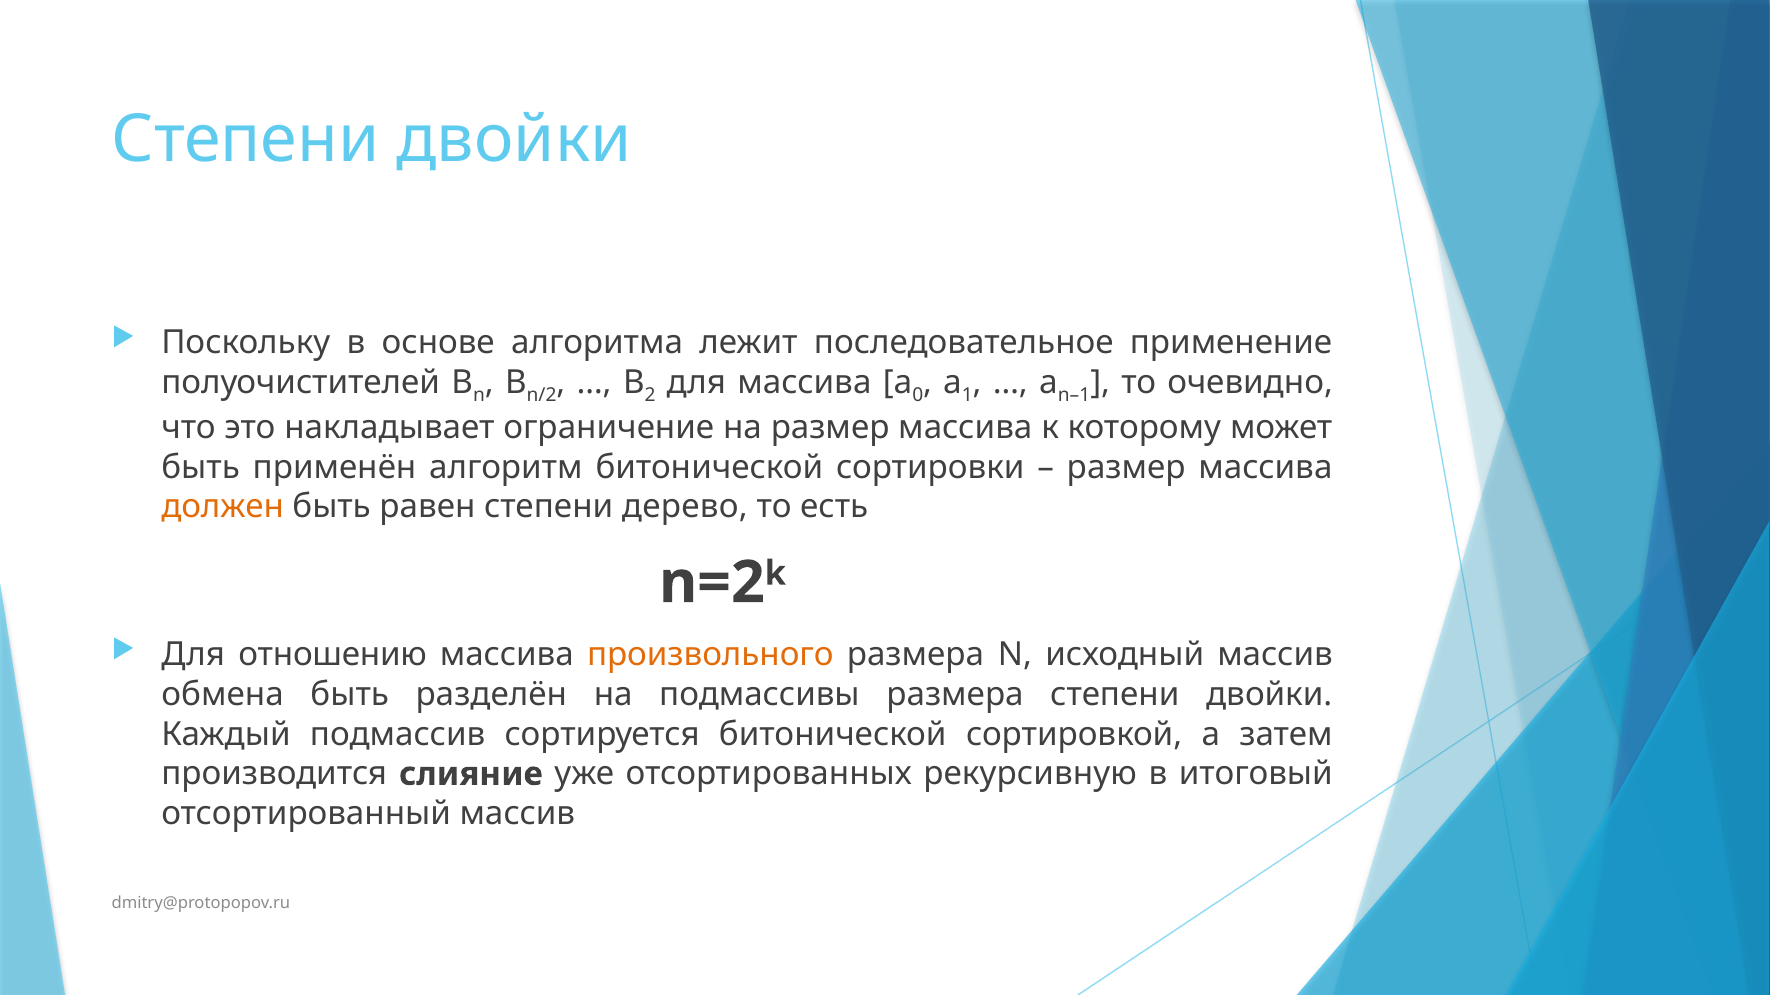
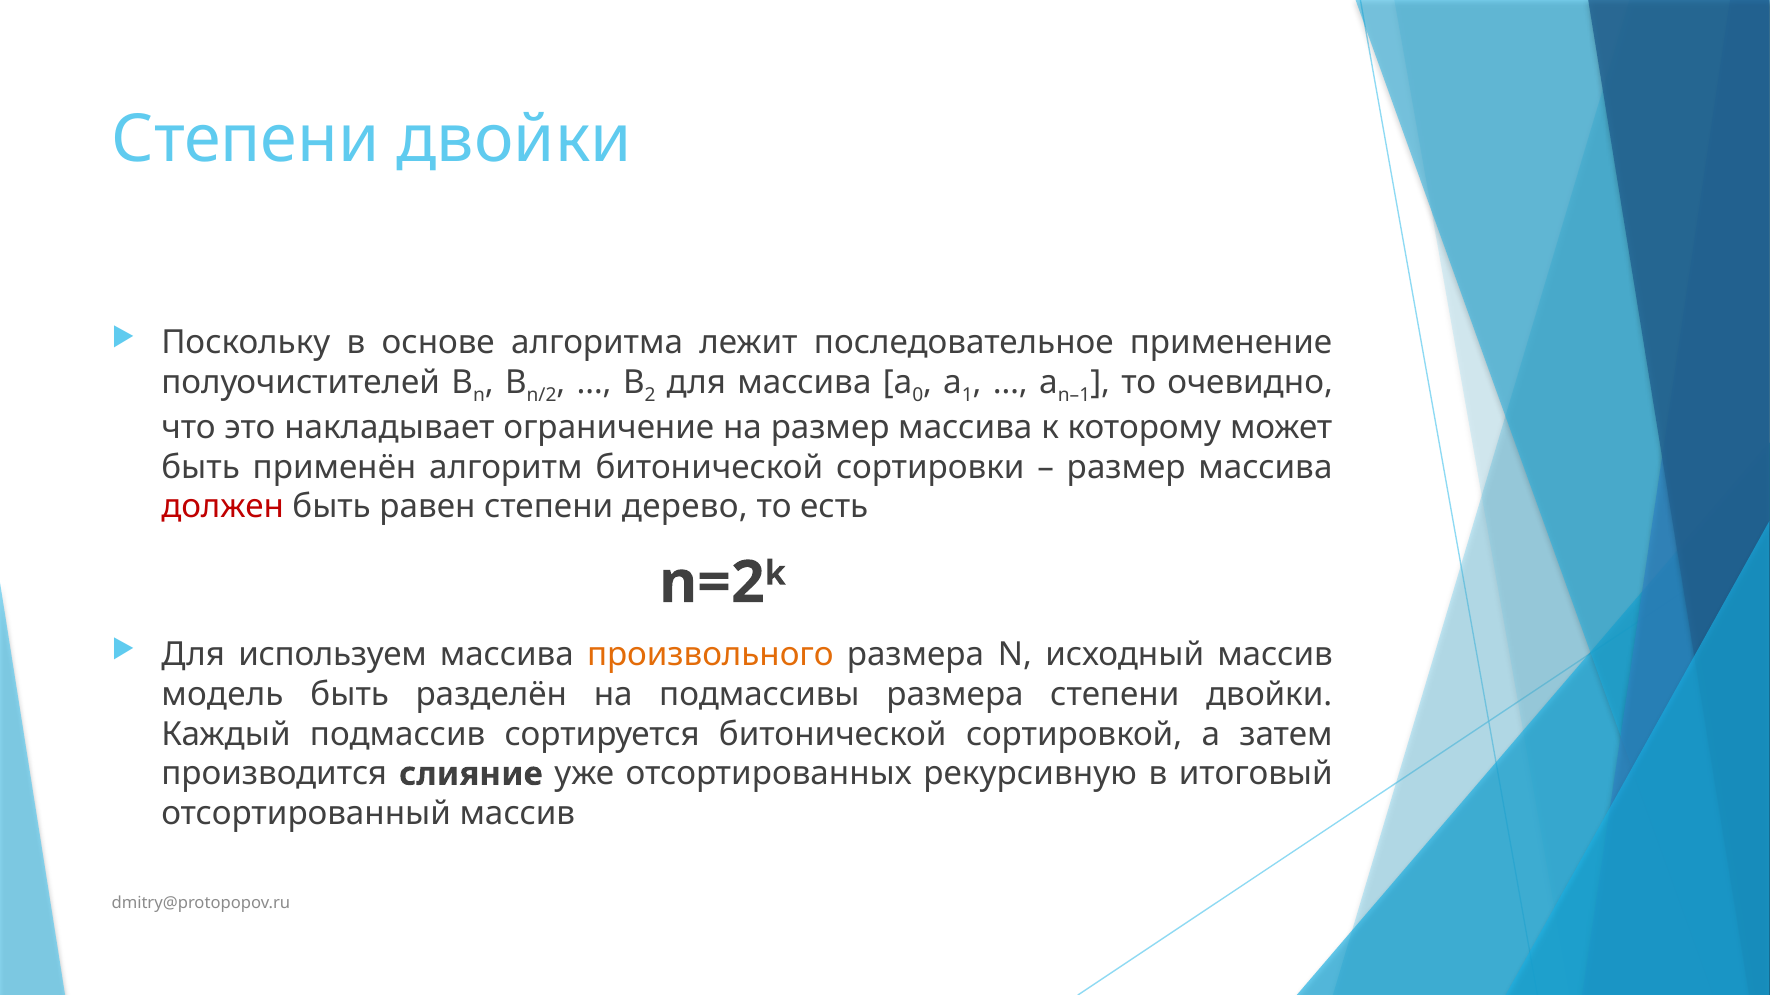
должен colour: orange -> red (223, 507)
отношению: отношению -> используем (333, 655)
обмена: обмена -> модель (222, 695)
